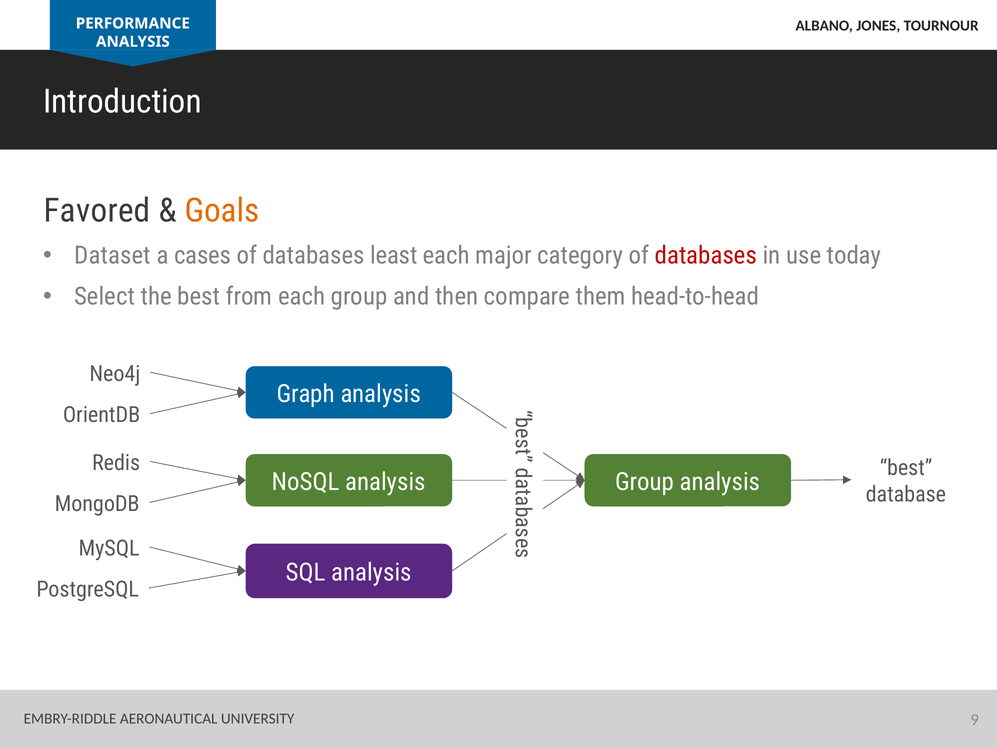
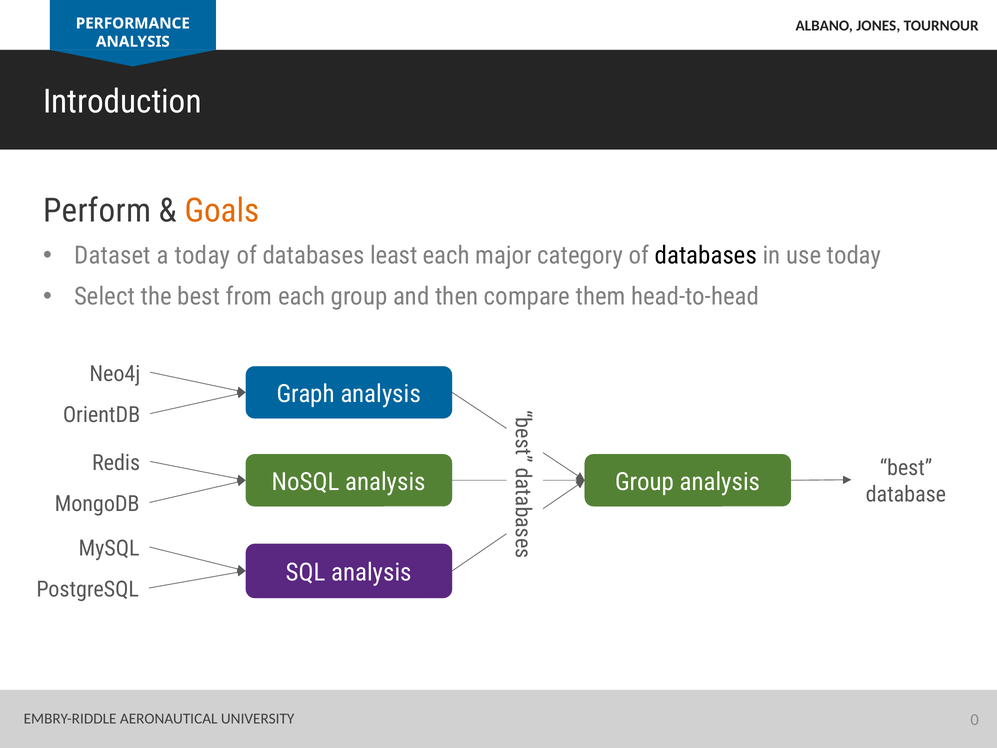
Favored: Favored -> Perform (97, 211)
a cases: cases -> today (202, 256)
databases colour: red -> black (706, 256)
9: 9 -> 0 (975, 720)
